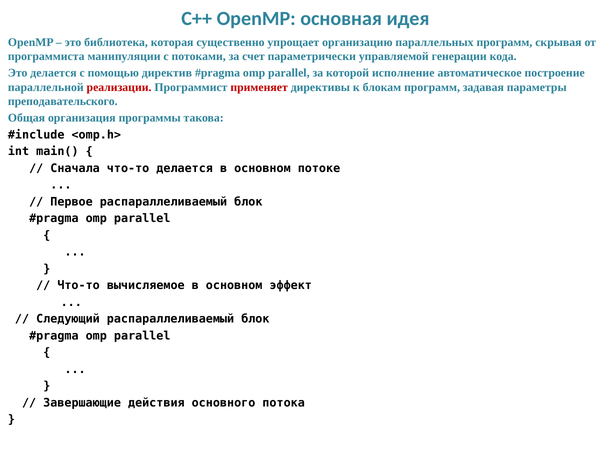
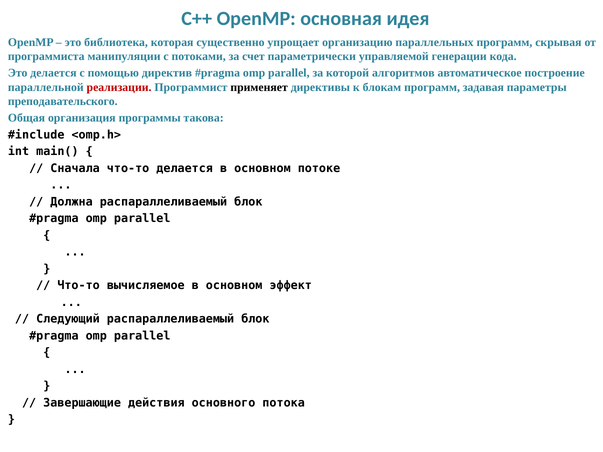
исполнение: исполнение -> алгоритмов (403, 73)
применяет colour: red -> black (259, 87)
Первое: Первое -> Должна (72, 202)
